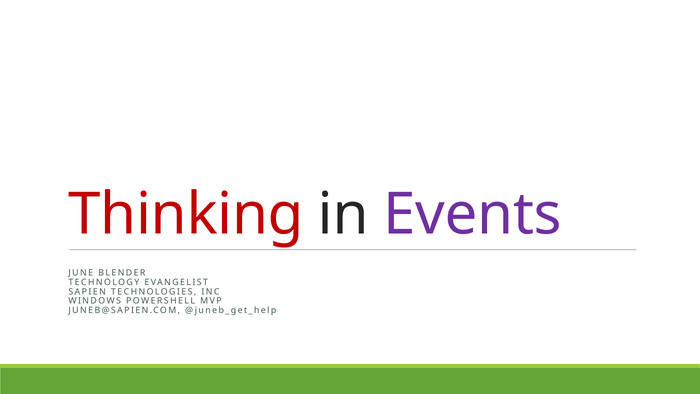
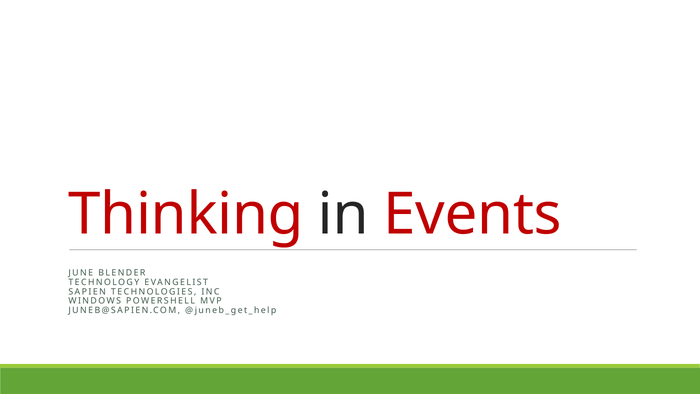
Events colour: purple -> red (472, 215)
